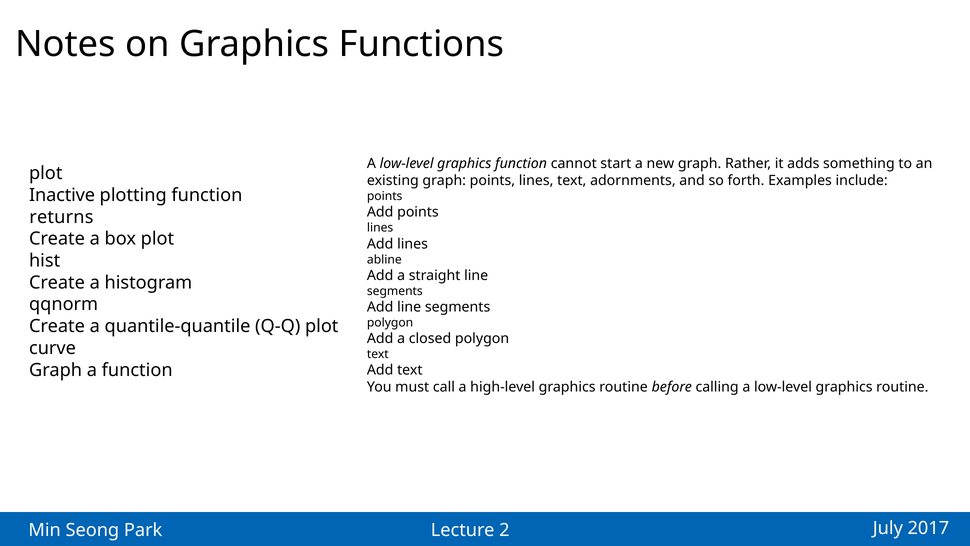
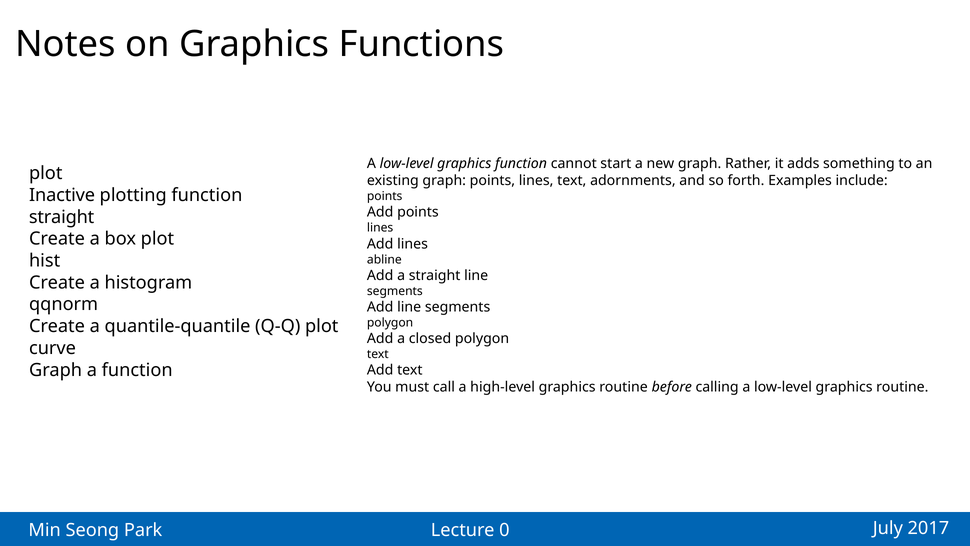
returns: returns -> straight (62, 217)
2: 2 -> 0 (504, 530)
